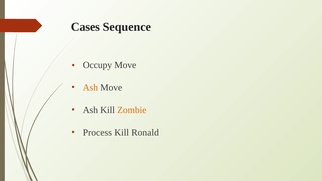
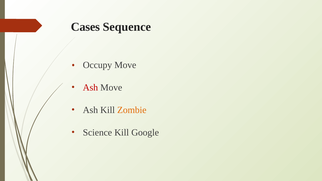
Ash colour: orange -> red (90, 88)
Process: Process -> Science (97, 133)
Ronald: Ronald -> Google (145, 133)
